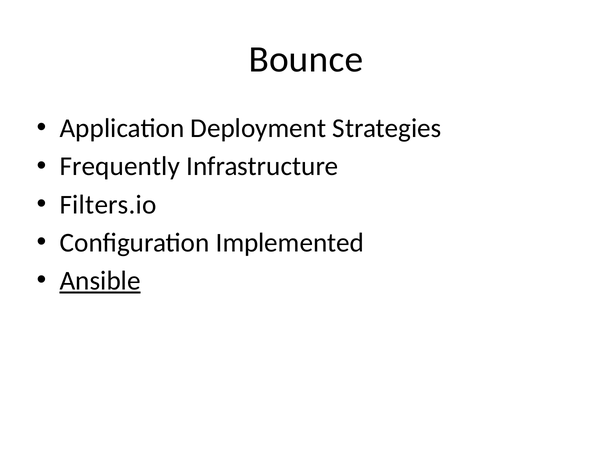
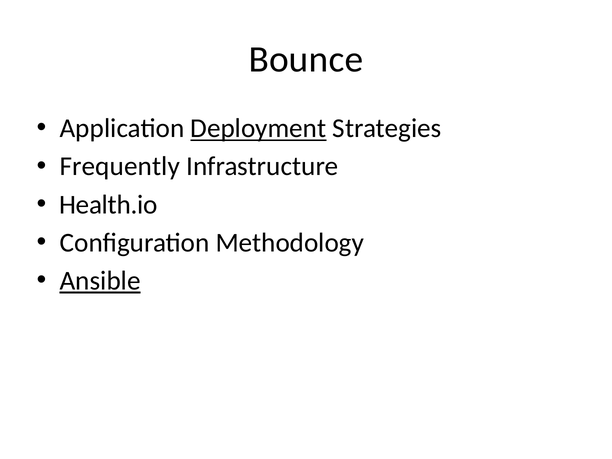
Deployment underline: none -> present (258, 128)
Filters.io: Filters.io -> Health.io (108, 205)
Implemented: Implemented -> Methodology (290, 243)
